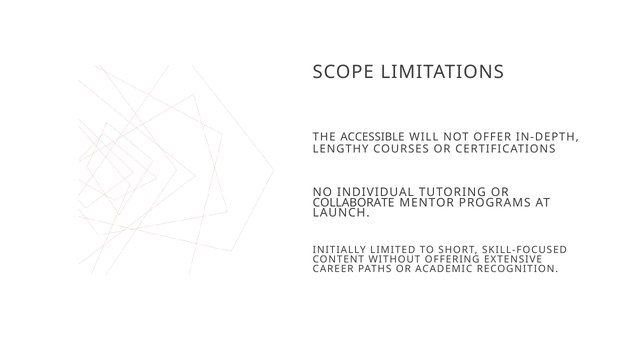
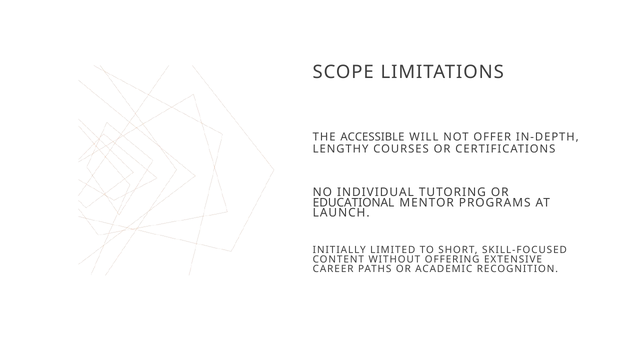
COLLABORATE: COLLABORATE -> EDUCATIONAL (354, 203)
